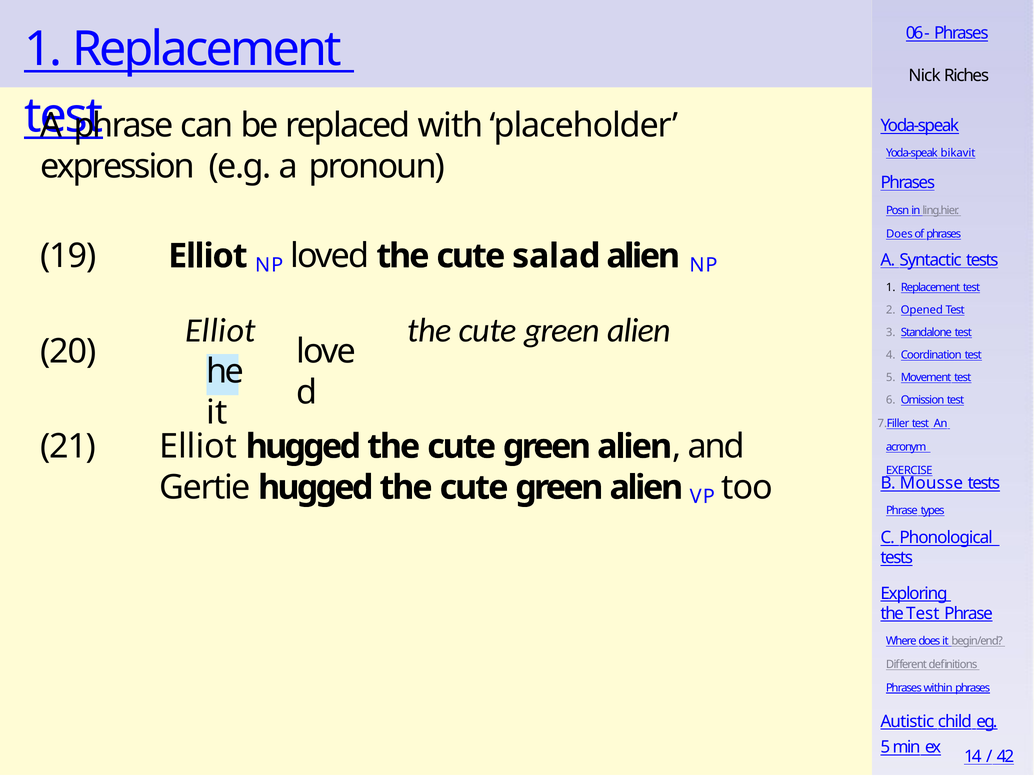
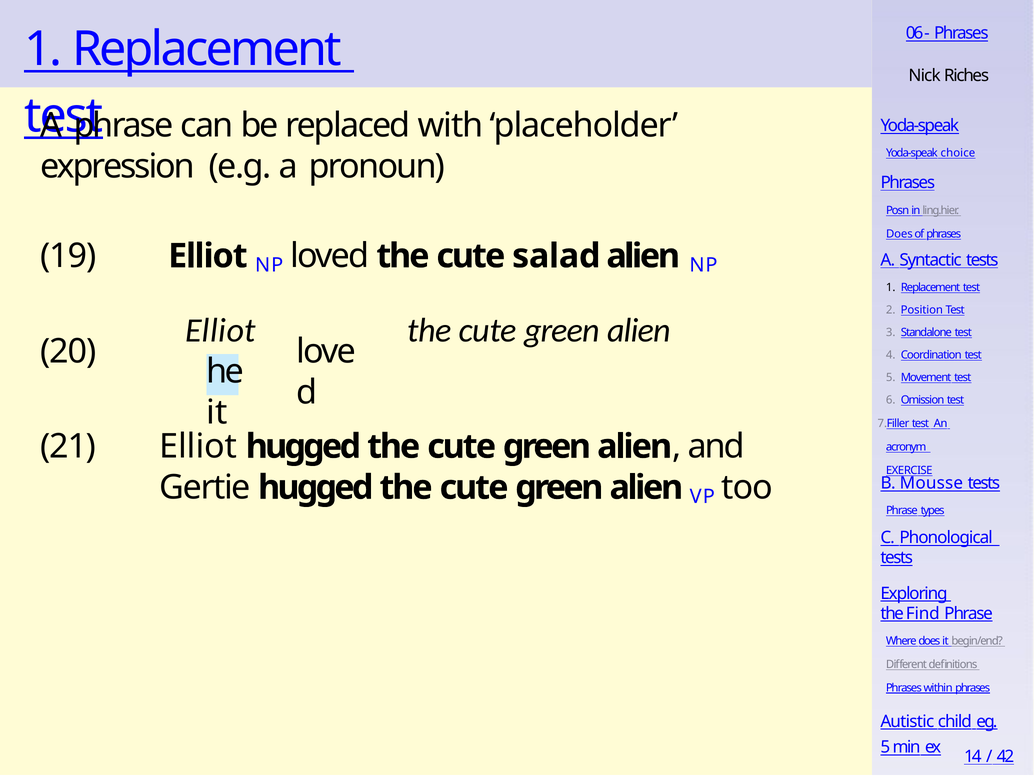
bikavit: bikavit -> choice (958, 153)
Opened: Opened -> Position (922, 310)
the Test: Test -> Find (923, 614)
